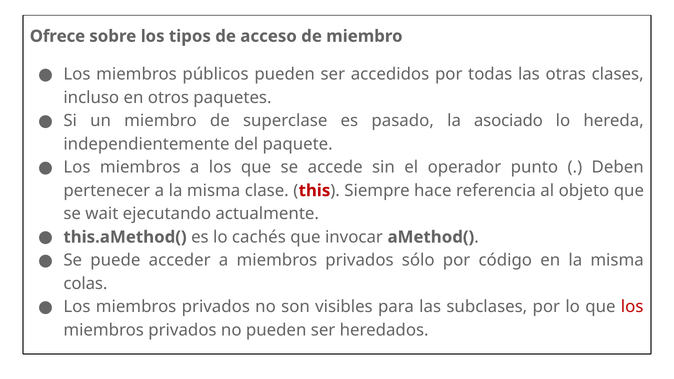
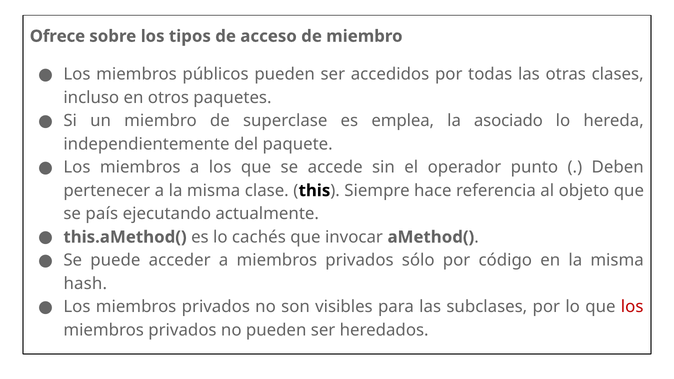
pasado: pasado -> emplea (403, 121)
this colour: red -> black (314, 191)
wait: wait -> país (102, 214)
colas: colas -> hash (85, 284)
